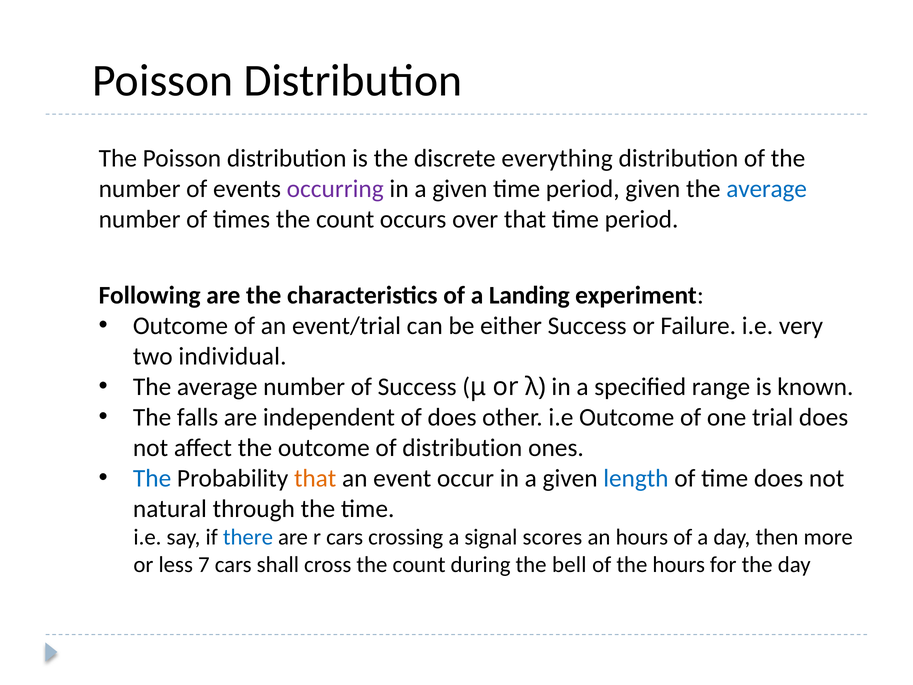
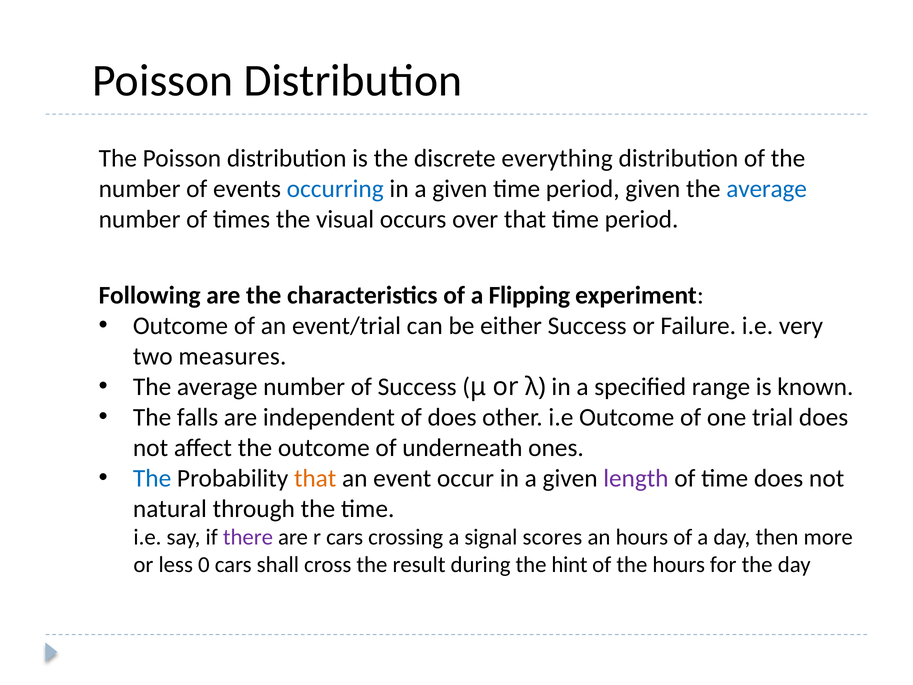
occurring colour: purple -> blue (335, 189)
times the count: count -> visual (345, 219)
Landing: Landing -> Flipping (529, 295)
individual: individual -> measures (232, 356)
of distribution: distribution -> underneath (462, 448)
length colour: blue -> purple (636, 478)
there colour: blue -> purple (248, 537)
7: 7 -> 0 (204, 565)
cross the count: count -> result (419, 565)
bell: bell -> hint (570, 565)
